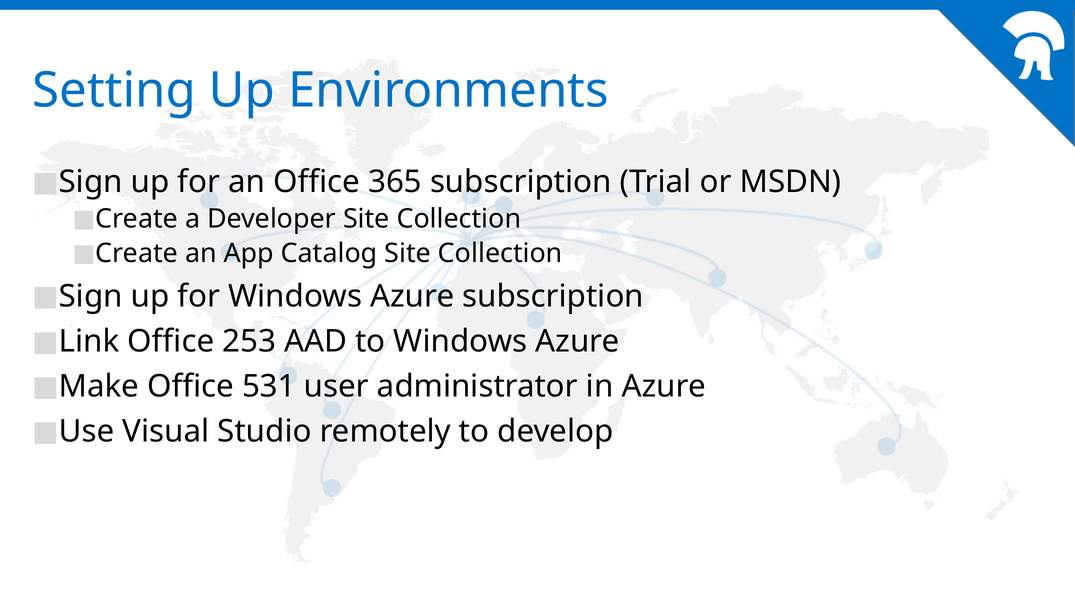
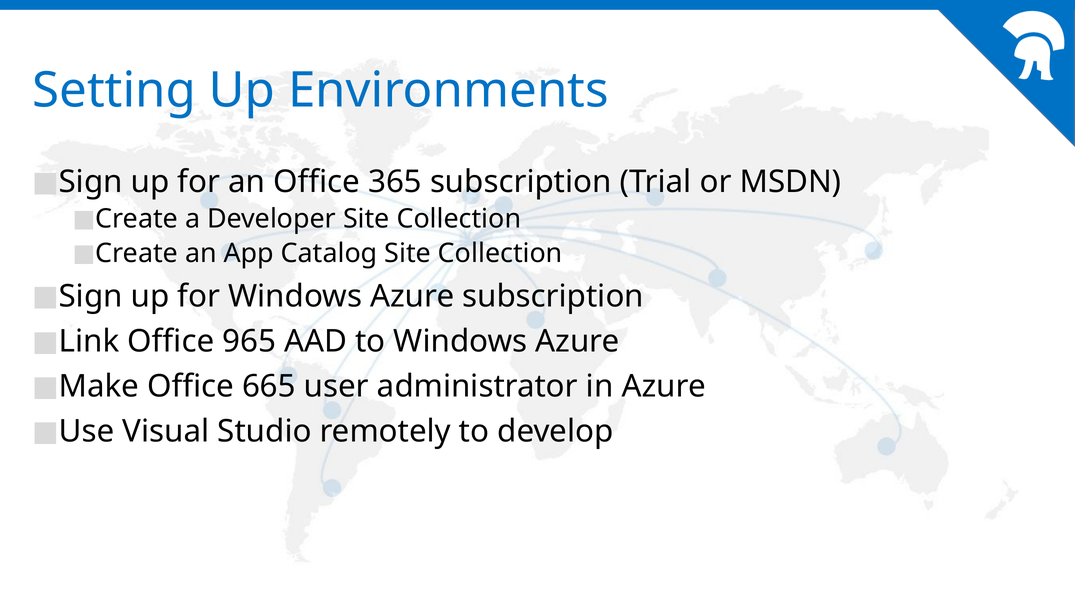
253: 253 -> 965 (249, 341)
531: 531 -> 665 (269, 386)
